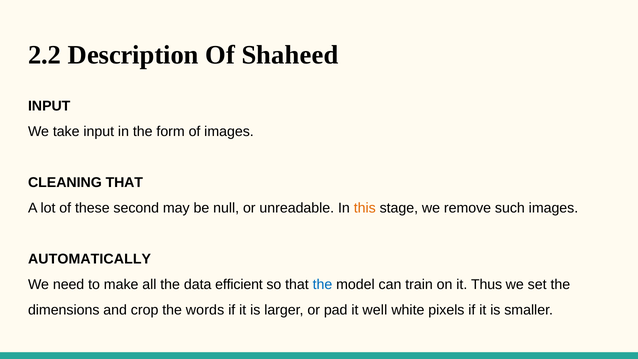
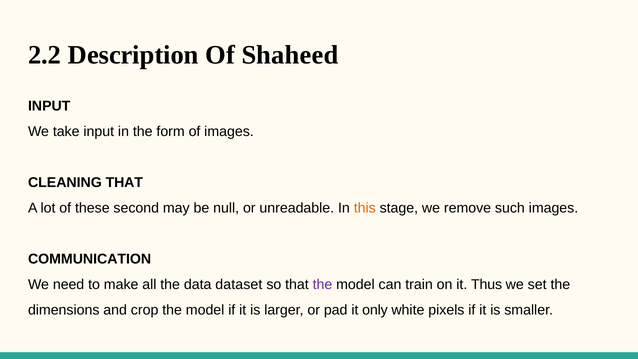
AUTOMATICALLY: AUTOMATICALLY -> COMMUNICATION (90, 259)
efficient: efficient -> dataset (239, 285)
the colour: blue -> purple (323, 285)
crop the words: words -> model (205, 310)
well: well -> only (375, 310)
